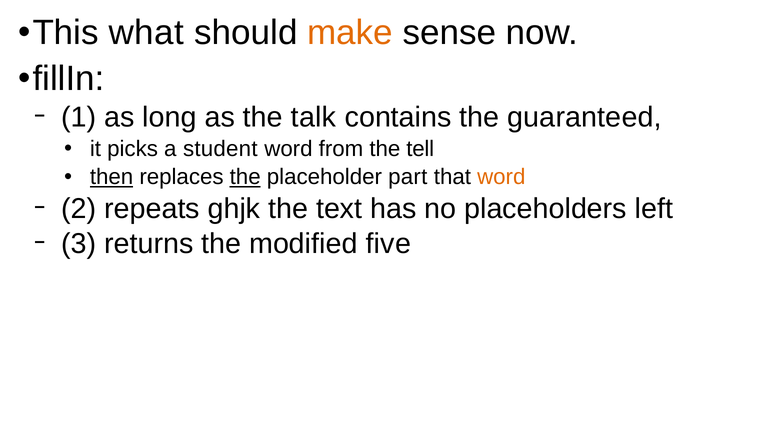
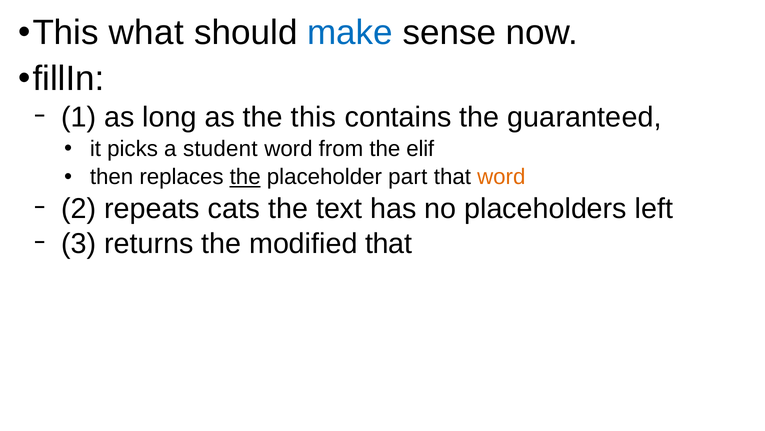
make colour: orange -> blue (350, 33)
the talk: talk -> this (314, 117)
tell: tell -> elif (420, 149)
then underline: present -> none (112, 177)
ghjk: ghjk -> cats (234, 208)
modified five: five -> that (389, 243)
